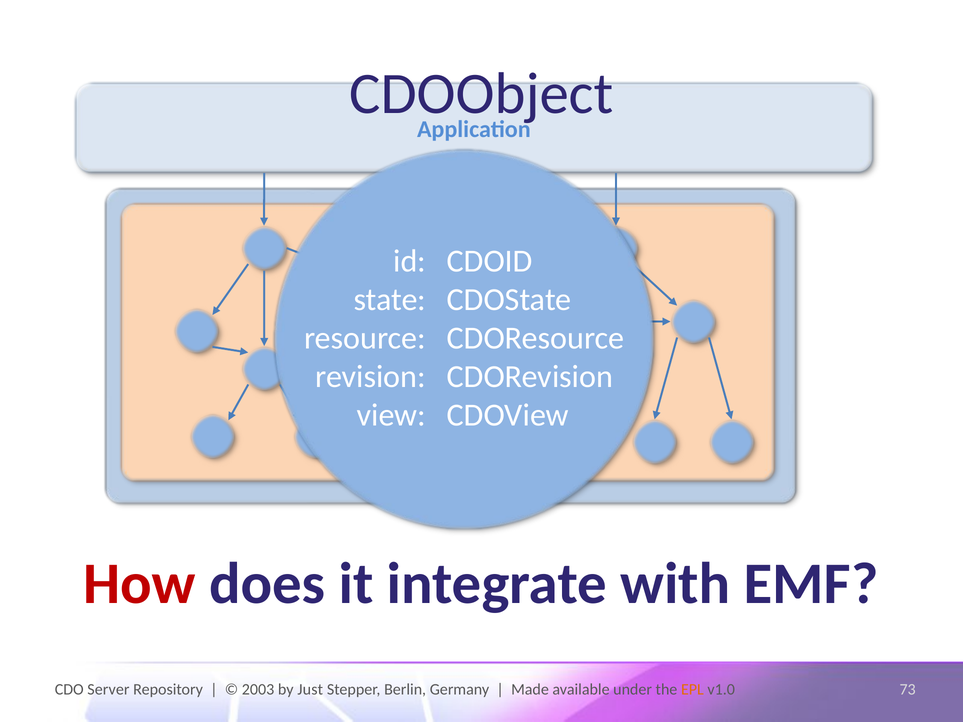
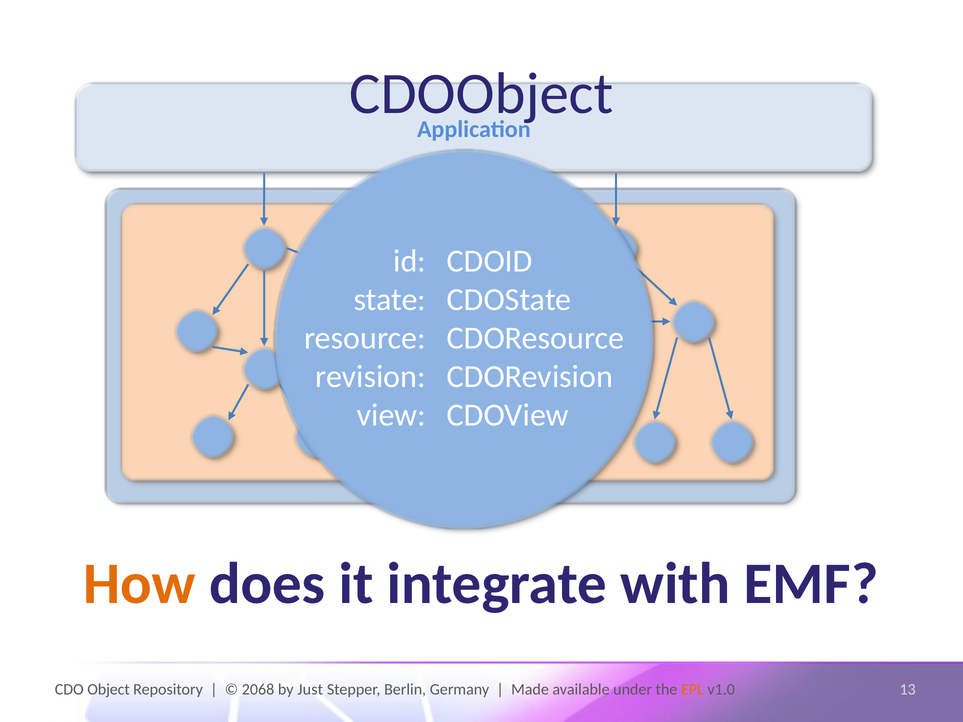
How colour: red -> orange (140, 584)
Server: Server -> Object (109, 690)
2003: 2003 -> 2068 (258, 690)
73: 73 -> 13 (908, 690)
